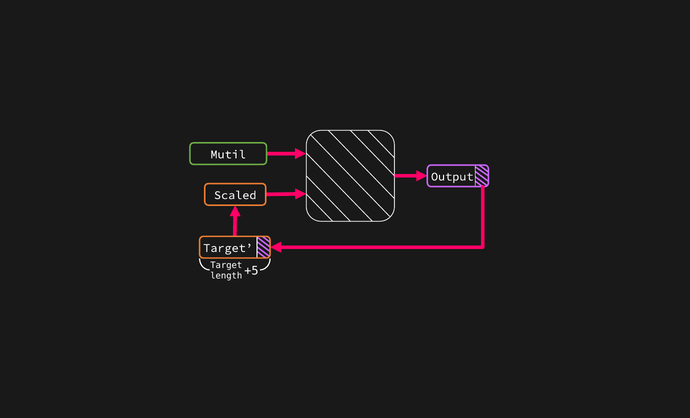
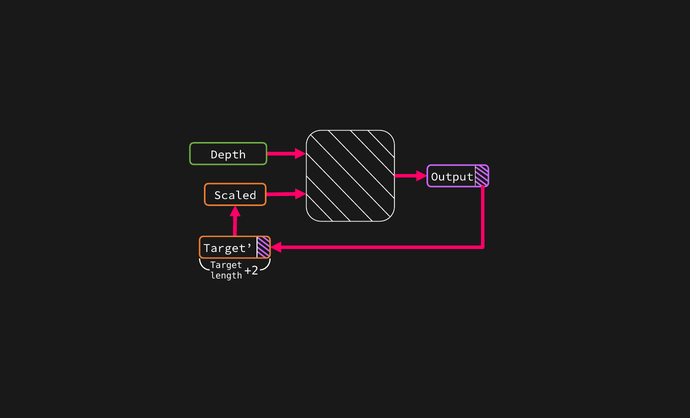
Mutil: Mutil -> Depth (228, 155)
+5: +5 -> +2 (251, 271)
